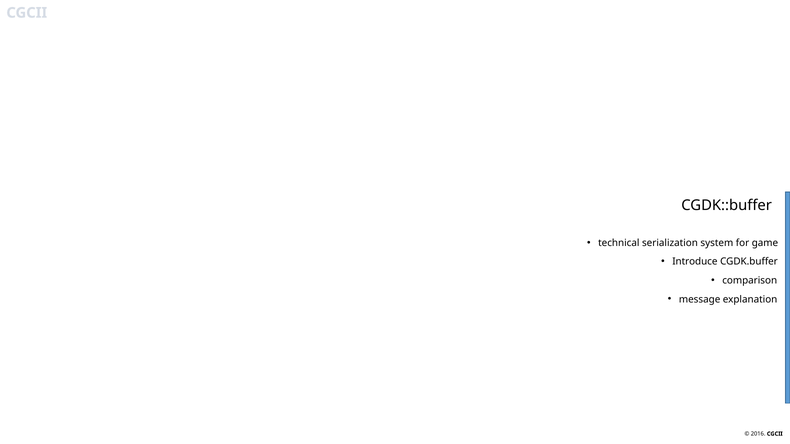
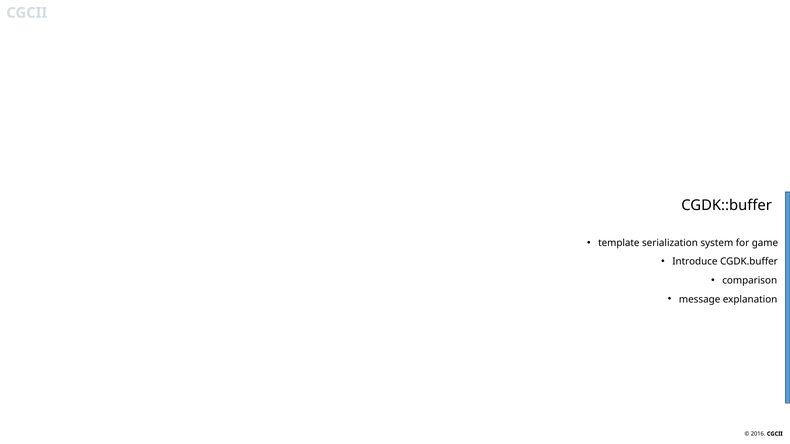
technical: technical -> template (619, 243)
